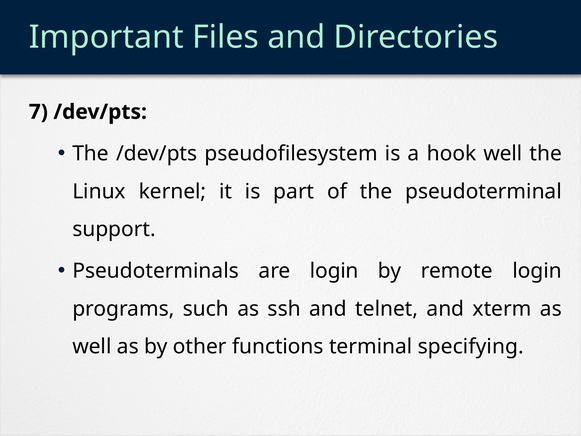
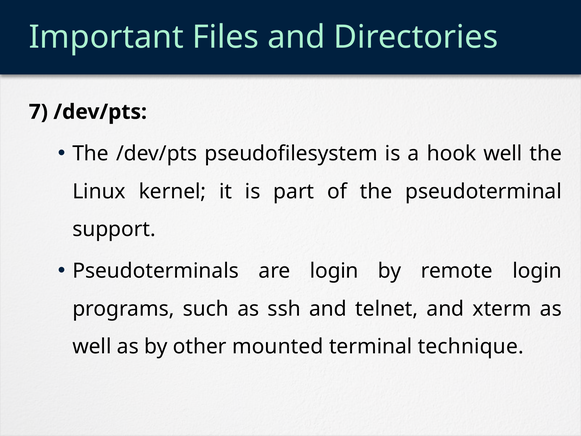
functions: functions -> mounted (278, 346)
specifying: specifying -> technique (471, 346)
